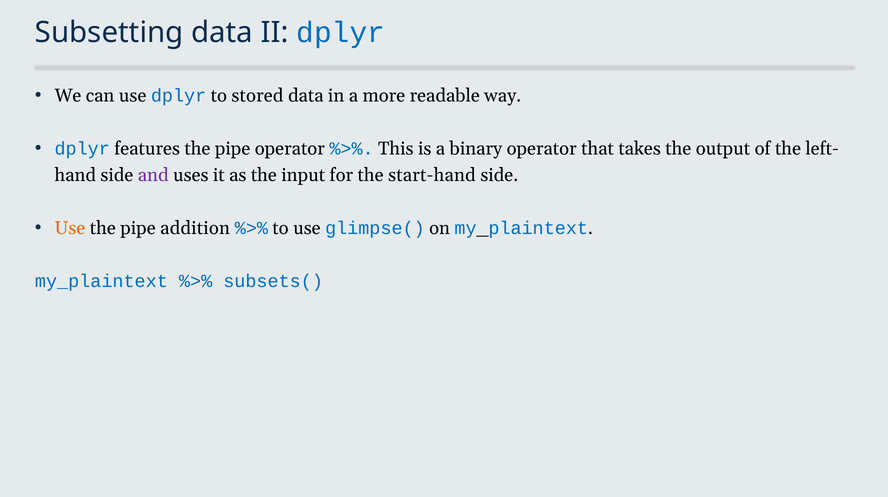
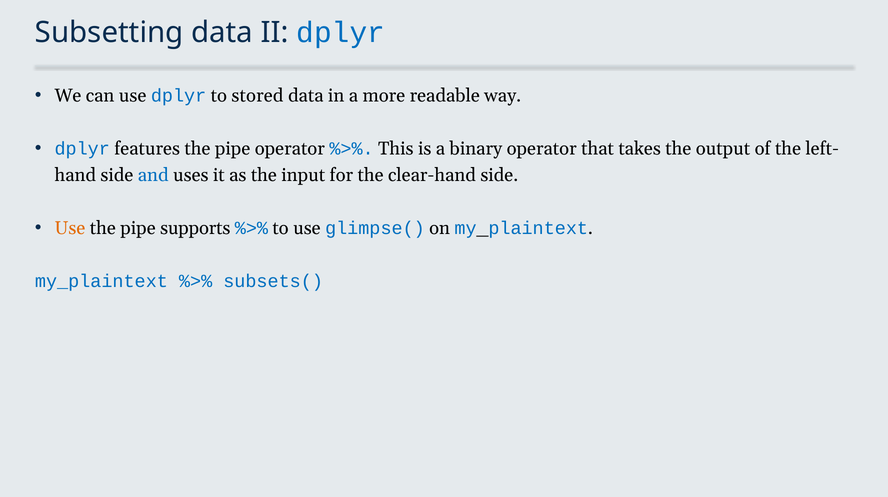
and colour: purple -> blue (153, 175)
start-hand: start-hand -> clear-hand (432, 175)
addition: addition -> supports (195, 228)
